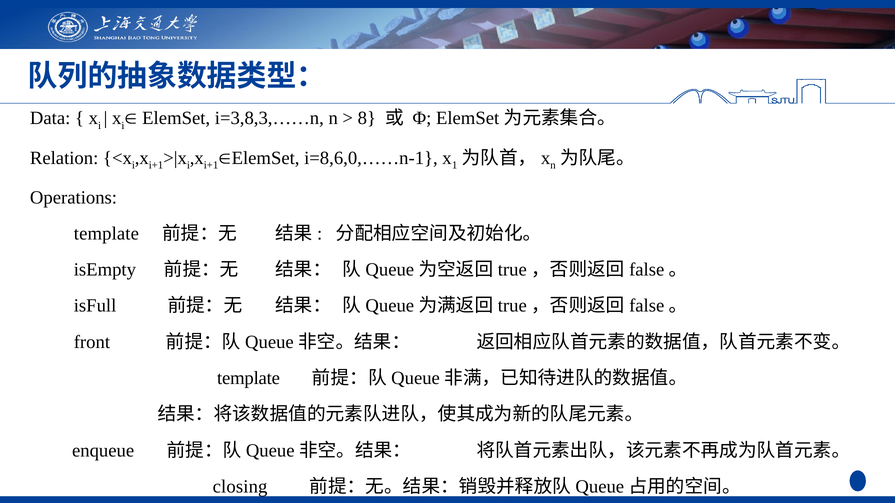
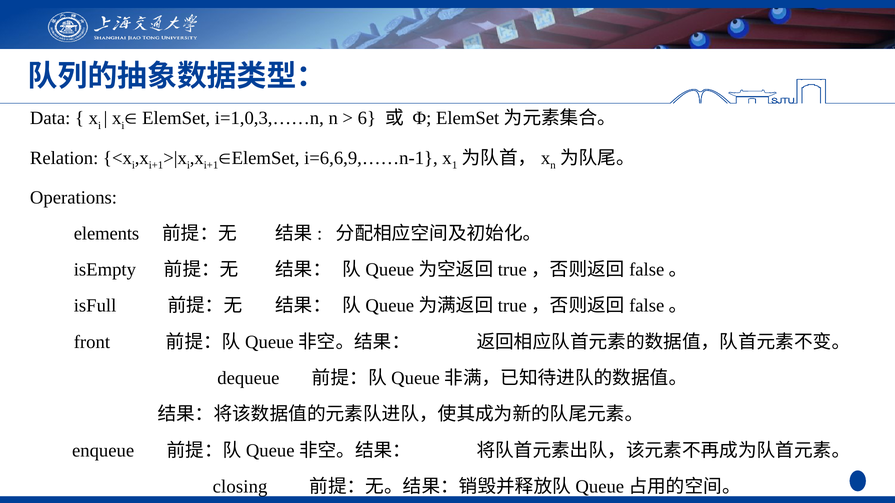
i=3,8,3,……n: i=3,8,3,……n -> i=1,0,3,……n (269, 118)
8: 8 -> 6 (367, 118)
i=8,6,0,……n-1: i=8,6,0,……n-1 -> i=6,6,9,……n-1 (371, 158)
template: template -> elements (107, 234)
template: template -> dequeue (248, 378)
